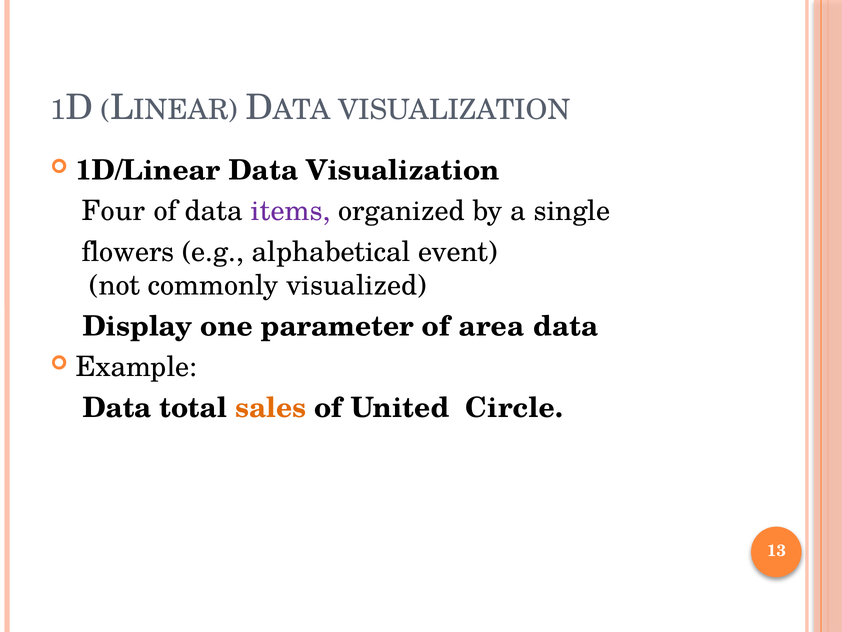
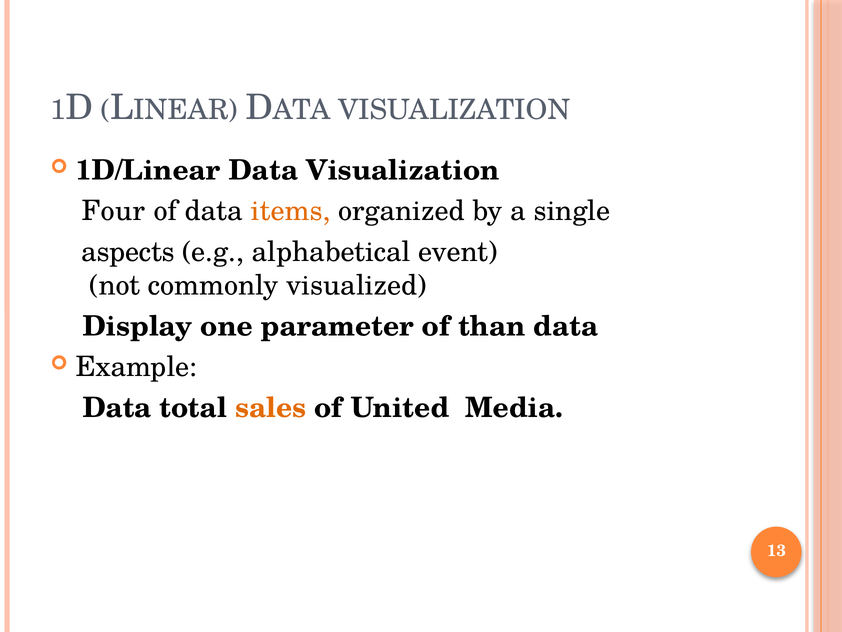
items colour: purple -> orange (291, 211)
flowers: flowers -> aspects (128, 252)
area: area -> than (492, 326)
Circle: Circle -> Media (514, 408)
